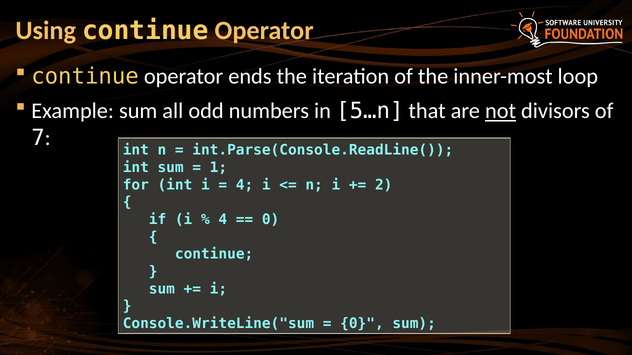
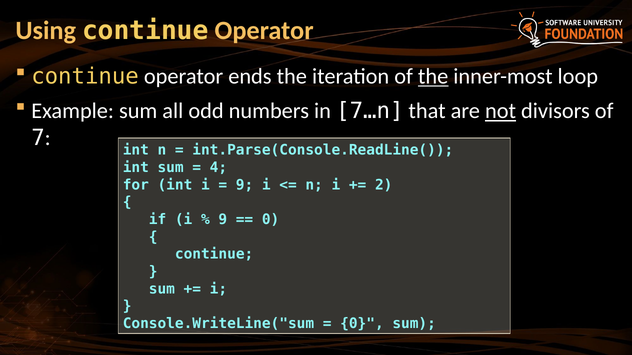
the underline: none -> present (433, 77)
5…n: 5…n -> 7…n (370, 111)
1: 1 -> 4 (218, 168)
4: 4 -> 9 (245, 185)
4: 4 -> 9 (223, 220)
